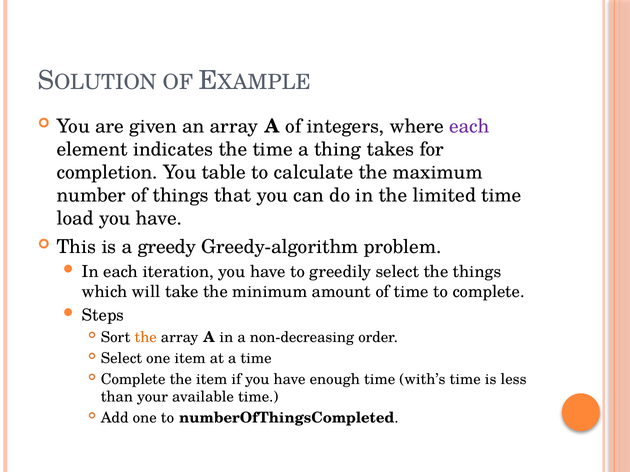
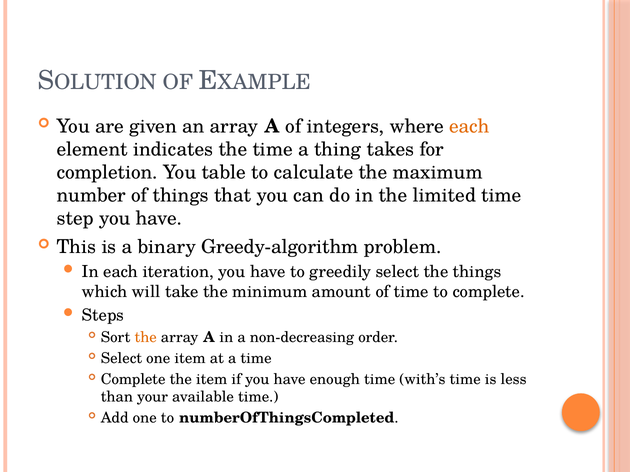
each colour: purple -> orange (469, 126)
load: load -> step (75, 219)
greedy: greedy -> binary (167, 247)
